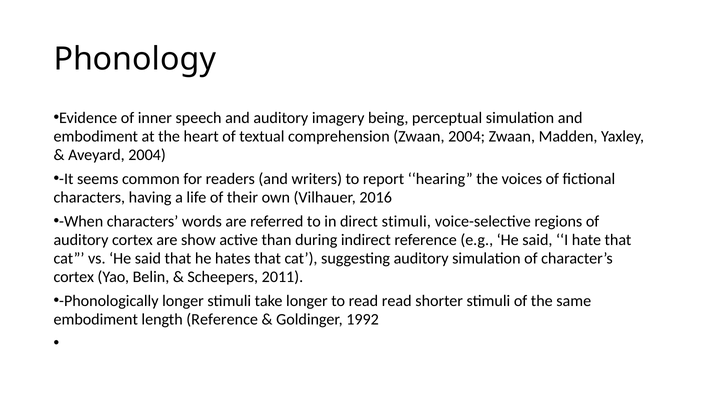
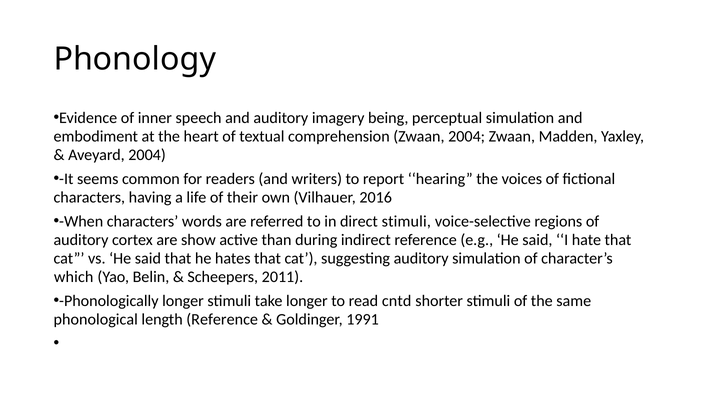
cortex: cortex -> which (74, 277)
read read: read -> cntd (397, 301)
embodiment: embodiment -> phonological (96, 320)
1992: 1992 -> 1991 (363, 320)
